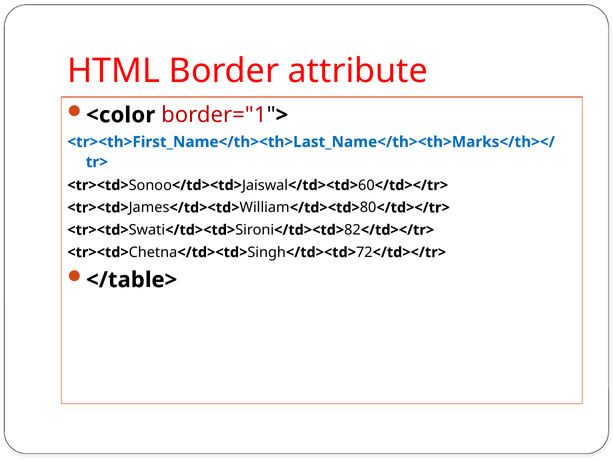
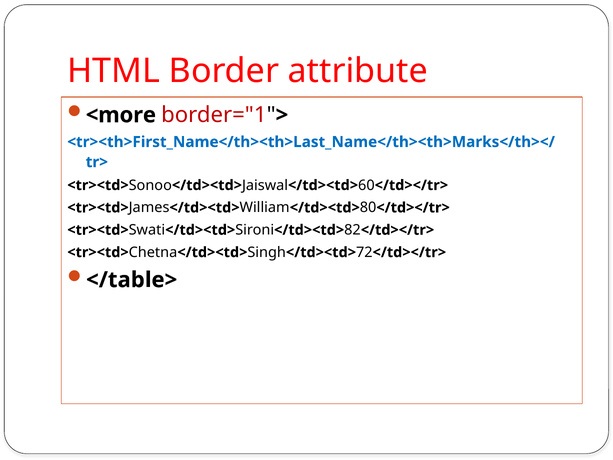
<color: <color -> <more (121, 115)
